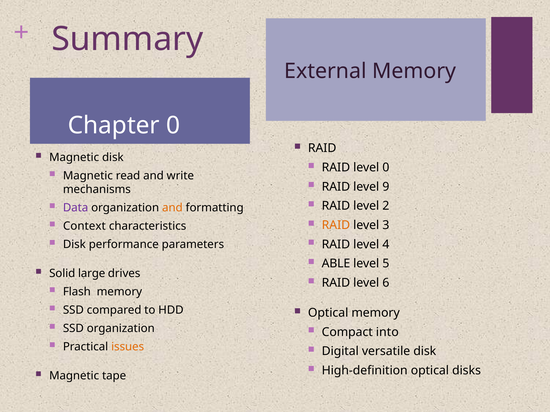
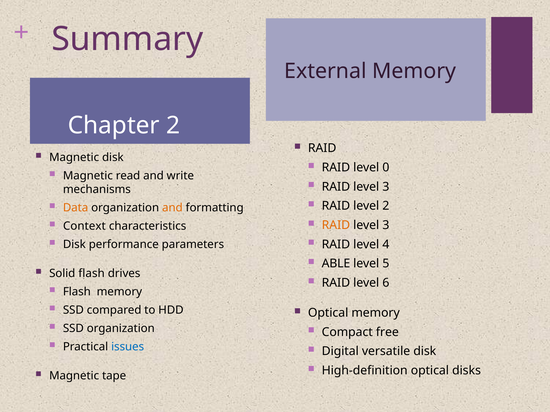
Chapter 0: 0 -> 2 (173, 126)
9: 9 -> 3 (386, 187)
Data colour: purple -> orange (76, 208)
Solid large: large -> flash (92, 274)
into: into -> free (387, 332)
issues colour: orange -> blue (128, 347)
